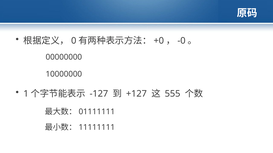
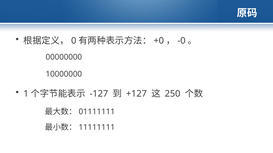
555: 555 -> 250 (173, 94)
